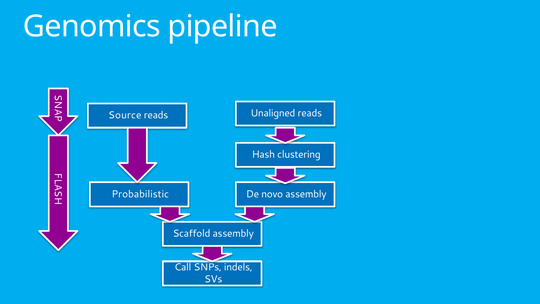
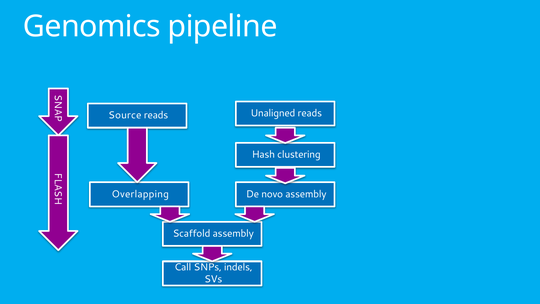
Probabilistic: Probabilistic -> Overlapping (140, 194)
